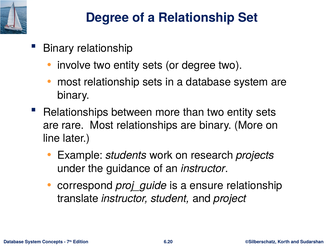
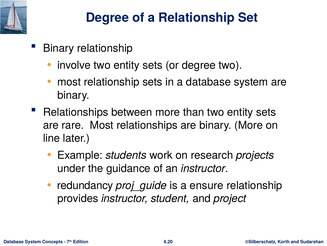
correspond: correspond -> redundancy (85, 185)
translate: translate -> provides (78, 198)
